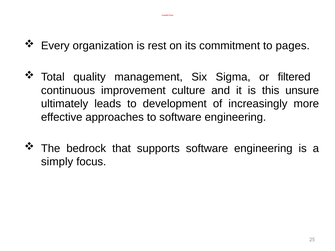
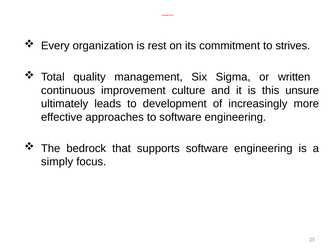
pages: pages -> strives (293, 46)
filtered: filtered -> written (294, 77)
